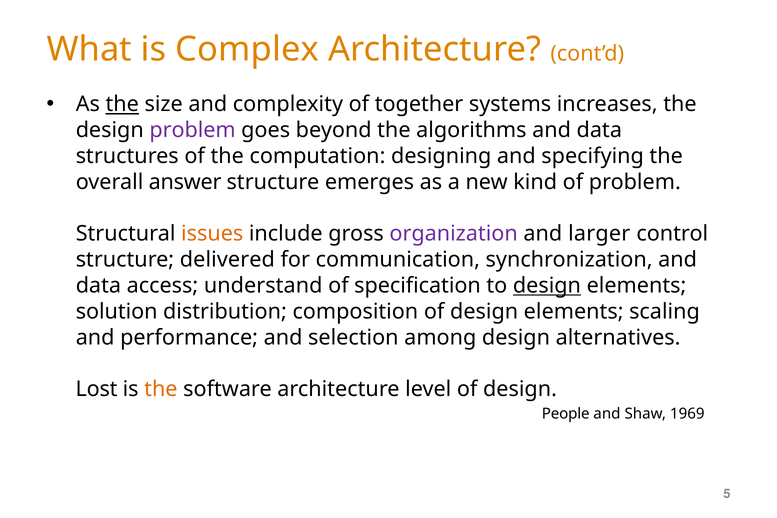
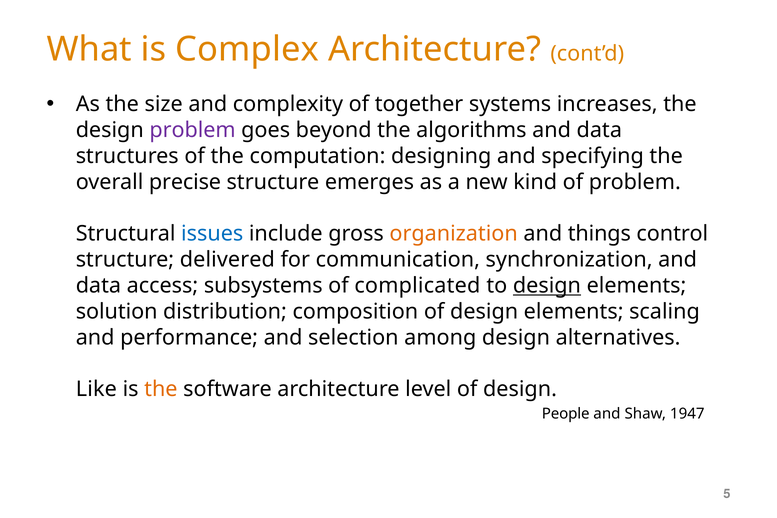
the underline: present -> none (122, 104)
answer: answer -> precise (185, 182)
issues colour: orange -> blue (212, 234)
organization colour: purple -> orange (454, 234)
larger: larger -> things (599, 234)
understand: understand -> subsystems (263, 286)
specification: specification -> complicated (417, 286)
Lost: Lost -> Like (96, 389)
1969: 1969 -> 1947 (687, 414)
